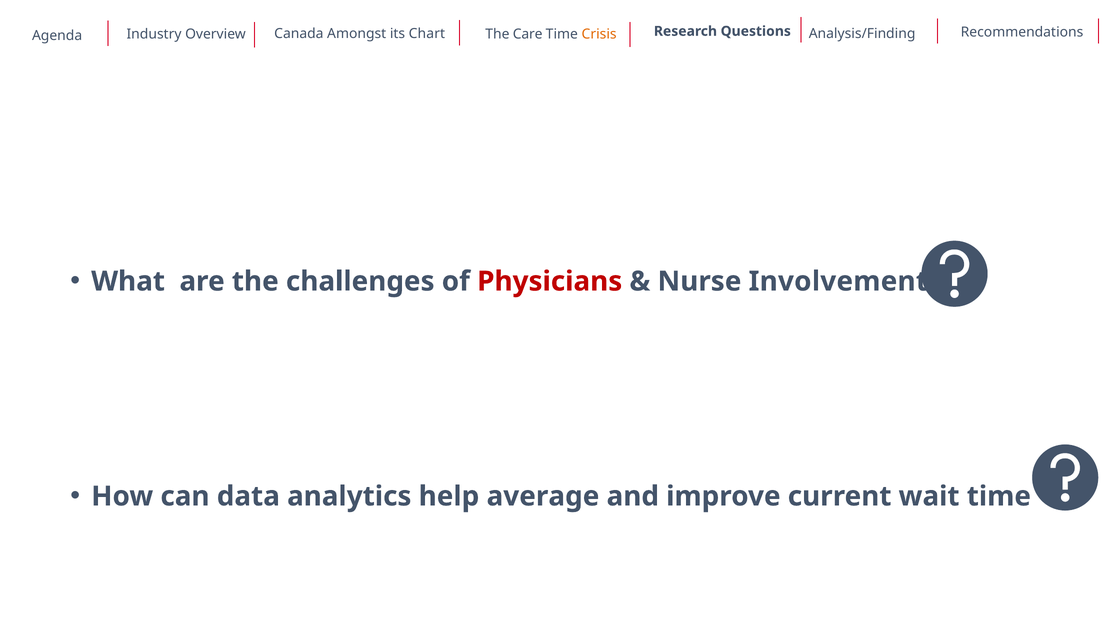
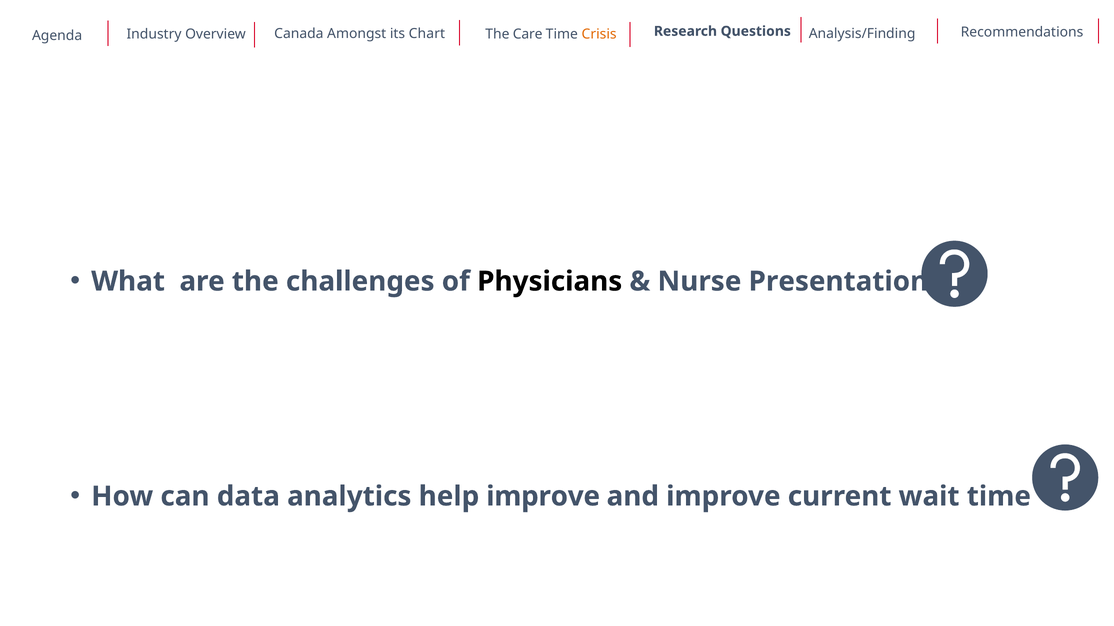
Physicians colour: red -> black (550, 282)
Involvement: Involvement -> Presentation (838, 282)
help average: average -> improve (543, 497)
